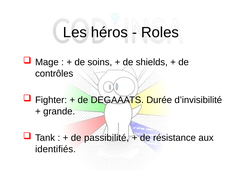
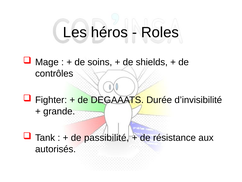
identifiés: identifiés -> autorisés (56, 149)
